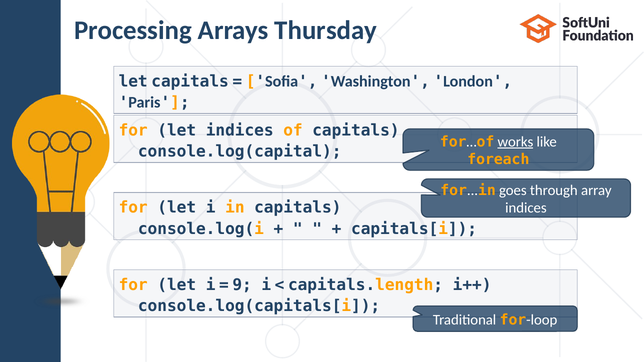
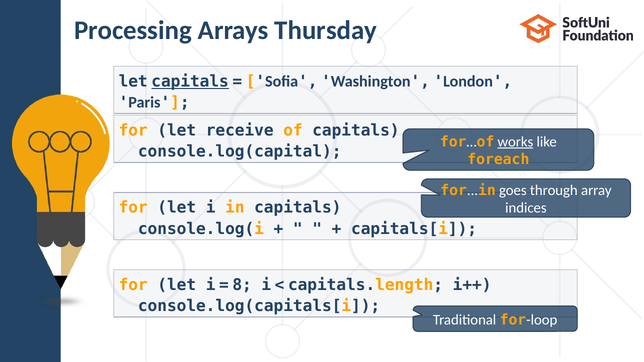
capitals underline: none -> present (190, 81)
let indices: indices -> receive (240, 131)
9: 9 -> 8 (242, 285)
